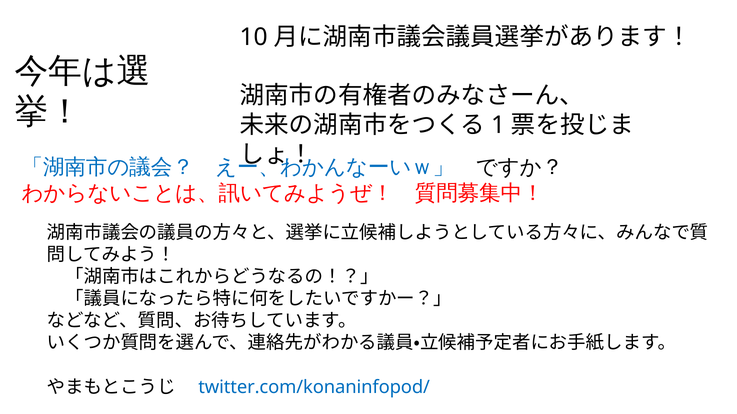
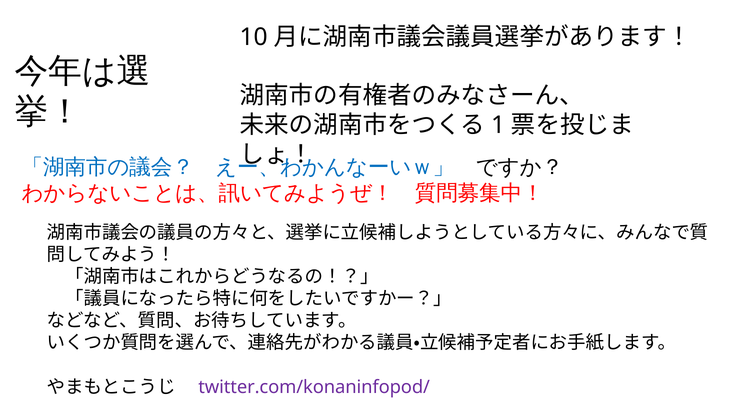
twitter.com/konaninfopod/ colour: blue -> purple (314, 388)
